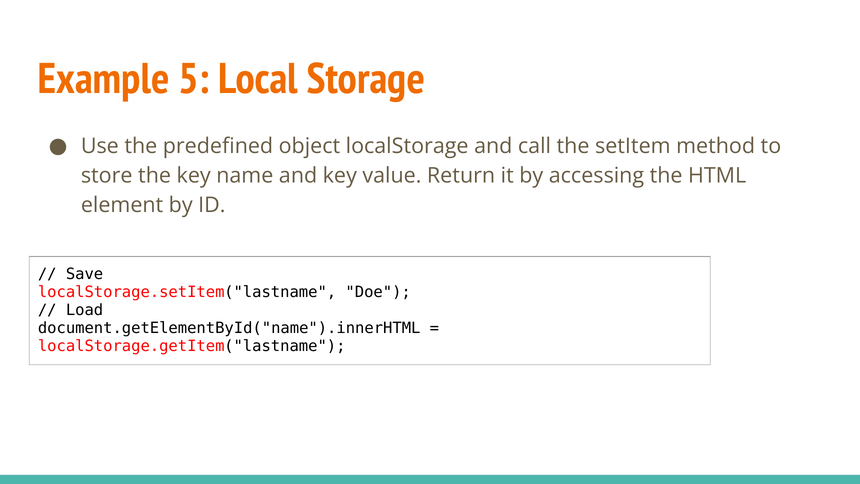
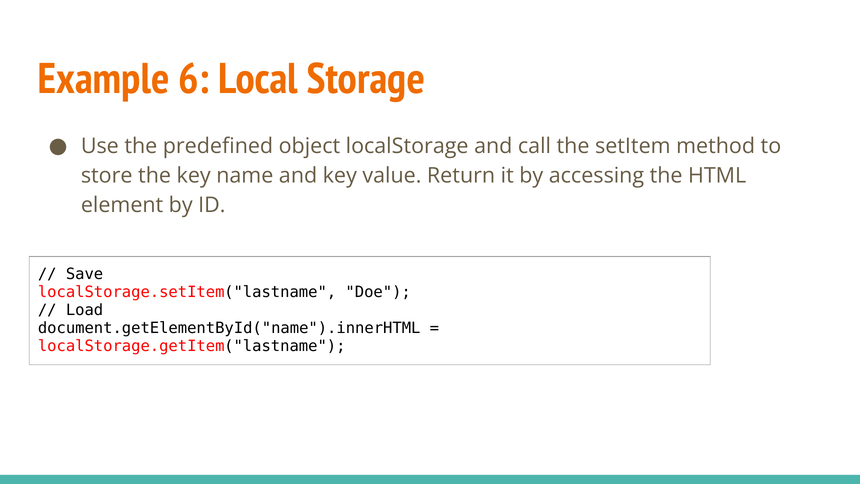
5: 5 -> 6 (194, 79)
